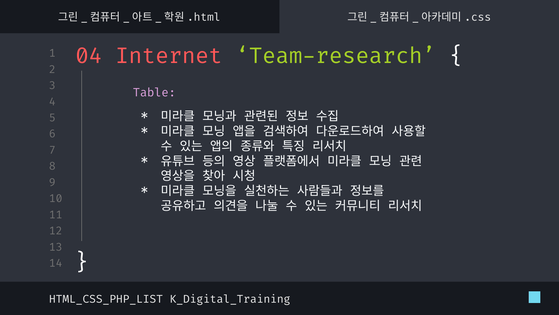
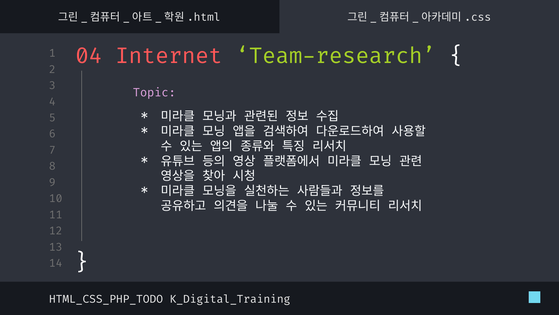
Table: Table -> Topic (154, 93)
HTML_CSS_PHP_LIST: HTML_CSS_PHP_LIST -> HTML_CSS_PHP_TODO (106, 299)
